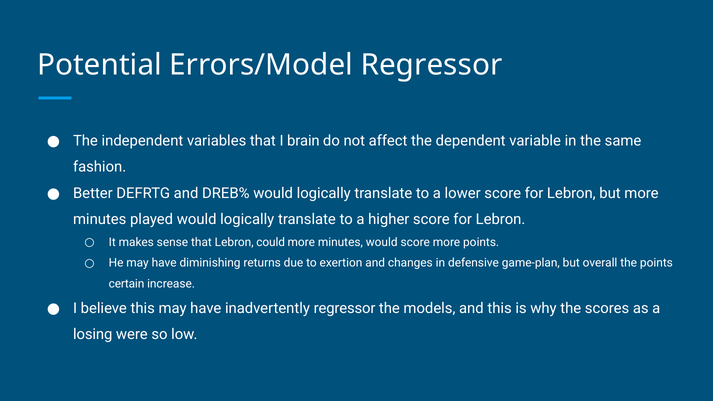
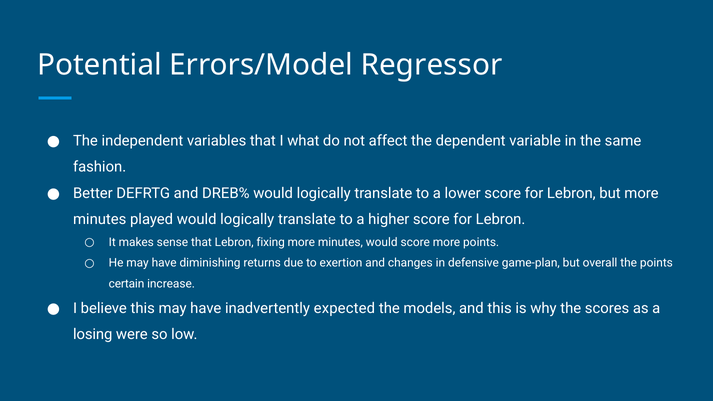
brain: brain -> what (303, 141)
could: could -> fixing (271, 242)
inadvertently regressor: regressor -> expected (344, 308)
